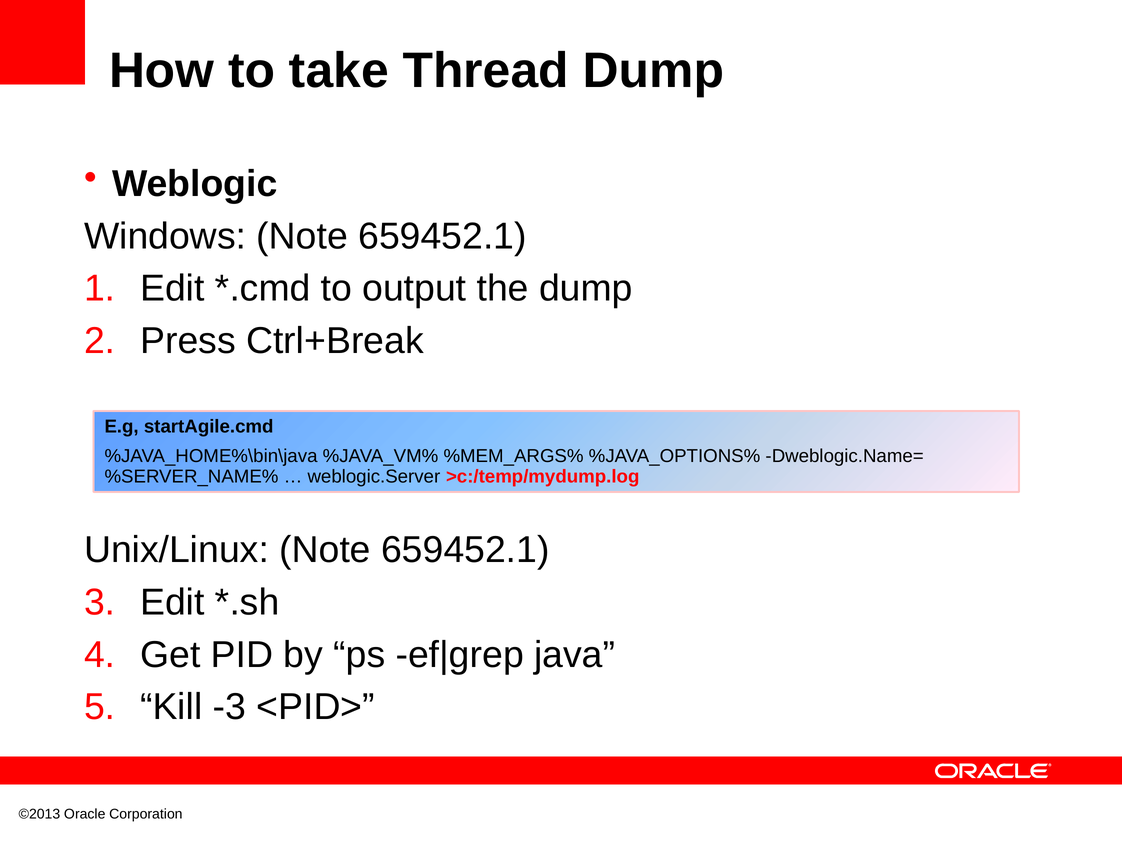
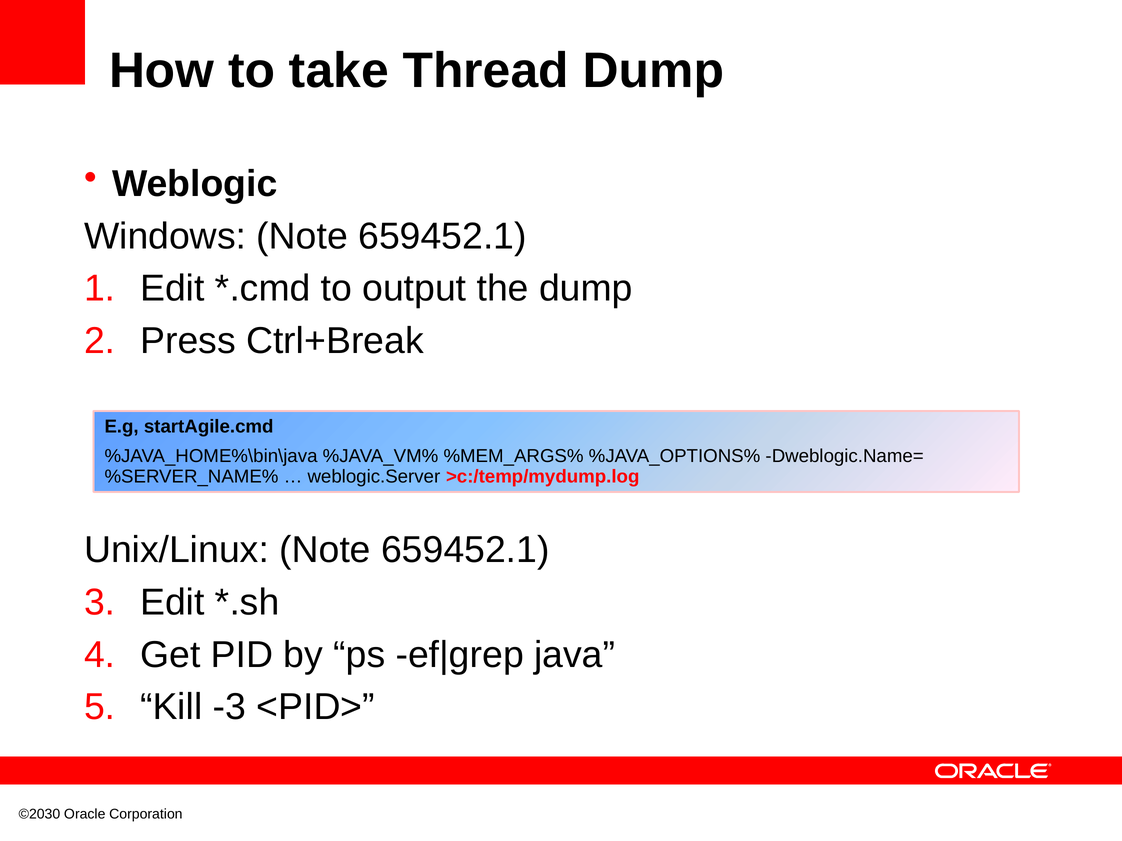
©2013: ©2013 -> ©2030 (39, 814)
